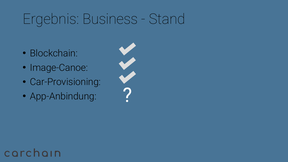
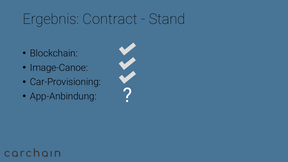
Business: Business -> Contract (110, 19)
